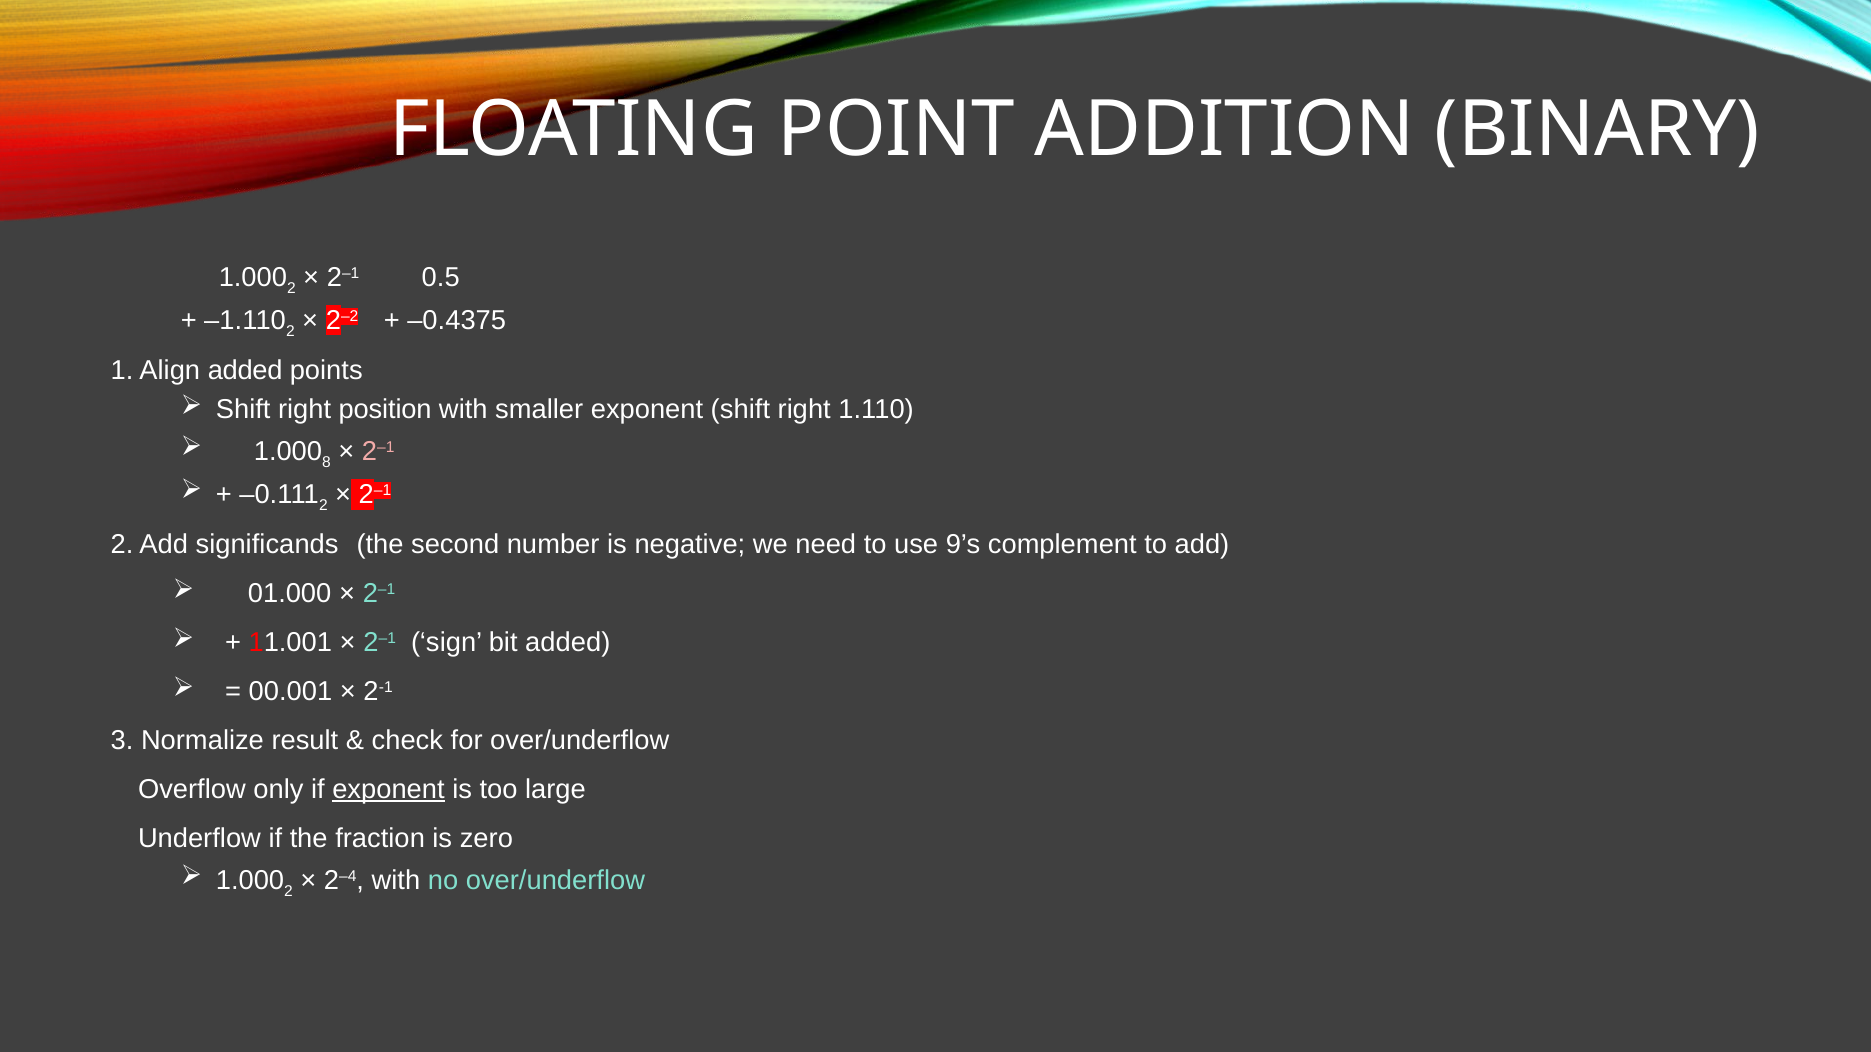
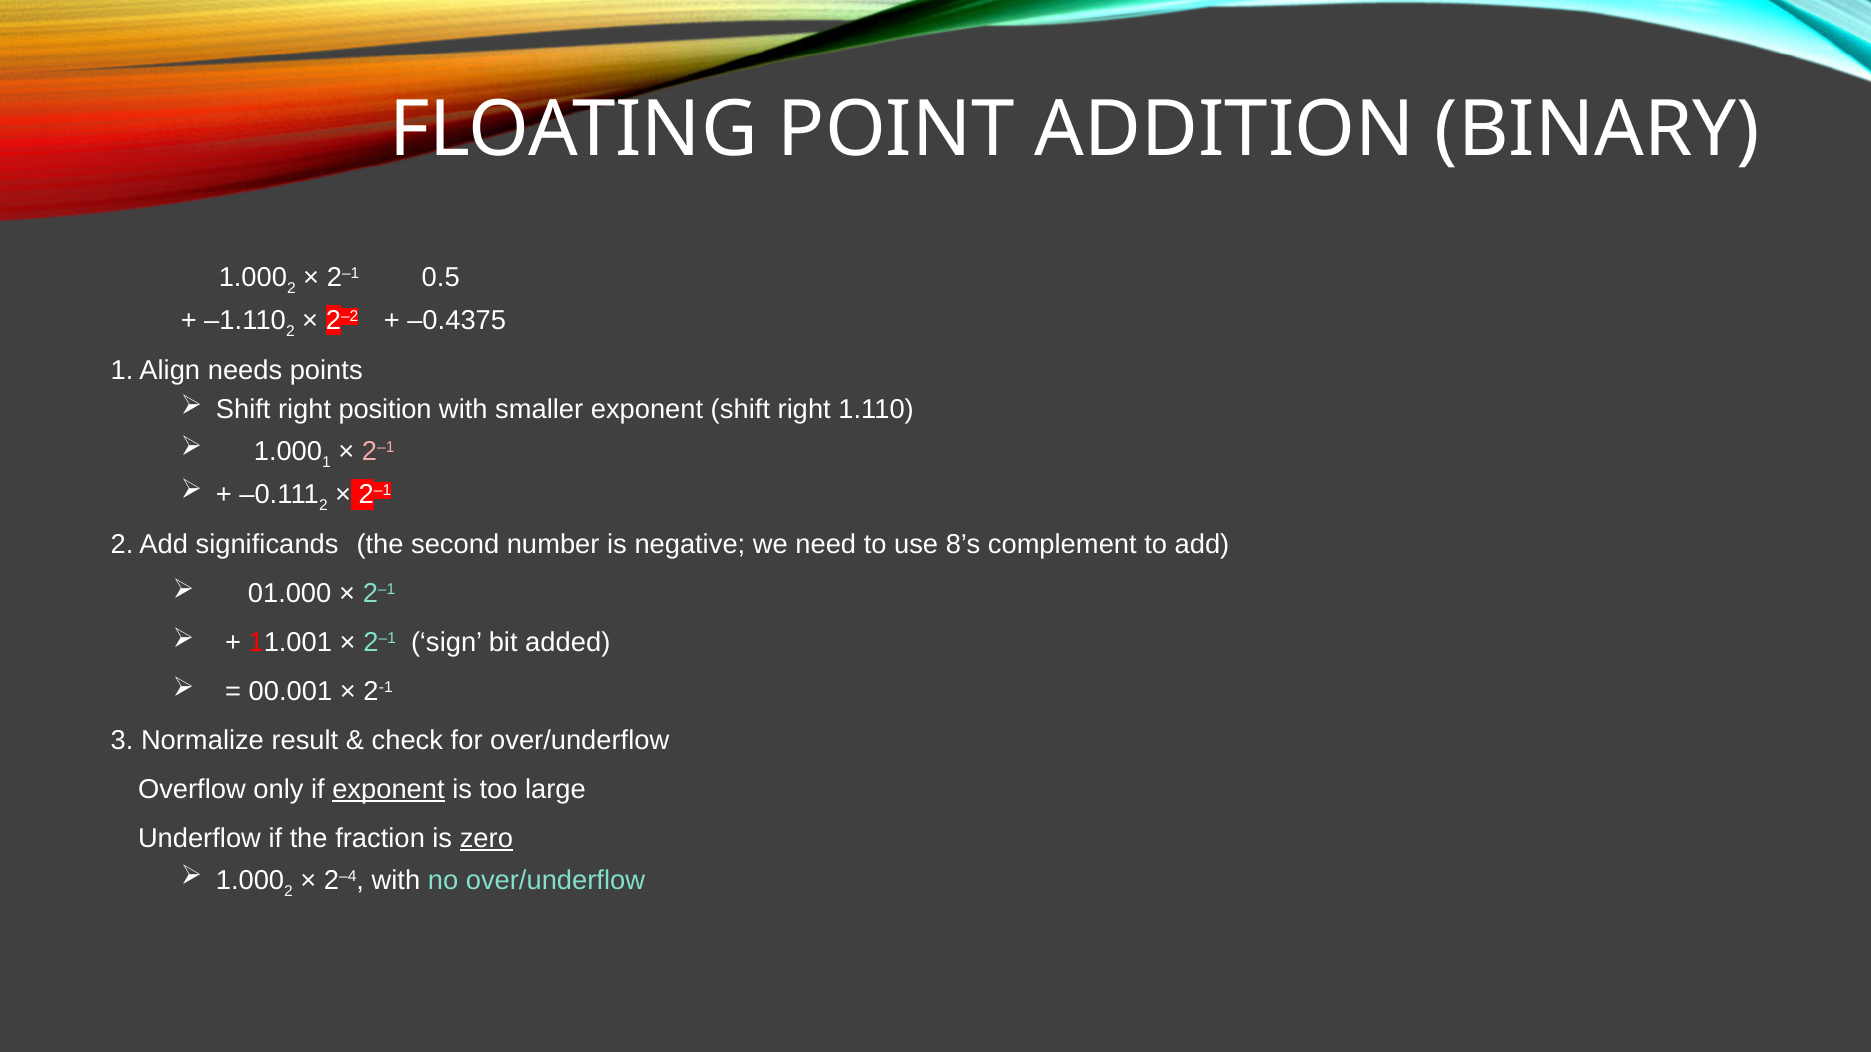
Align added: added -> needs (245, 370)
8: 8 -> 1 (326, 463)
9’s: 9’s -> 8’s (963, 545)
zero underline: none -> present (486, 839)
